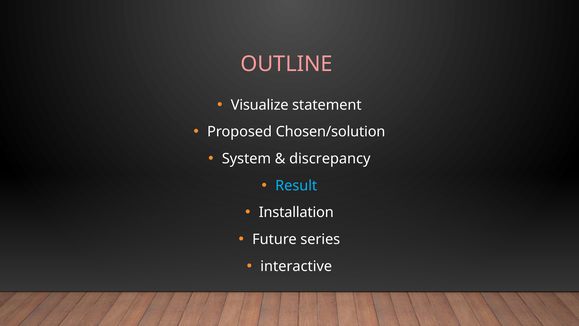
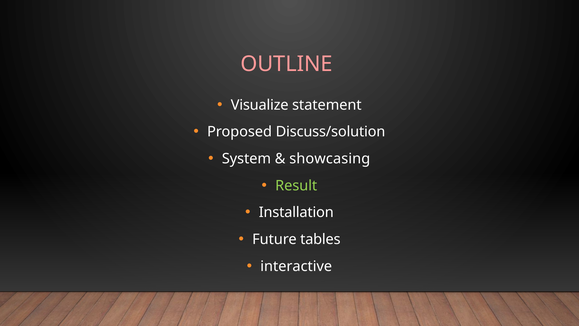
Chosen/solution: Chosen/solution -> Discuss/solution (331, 132)
discrepancy: discrepancy -> showcasing (330, 159)
Result colour: light blue -> light green (296, 185)
series: series -> tables (320, 239)
